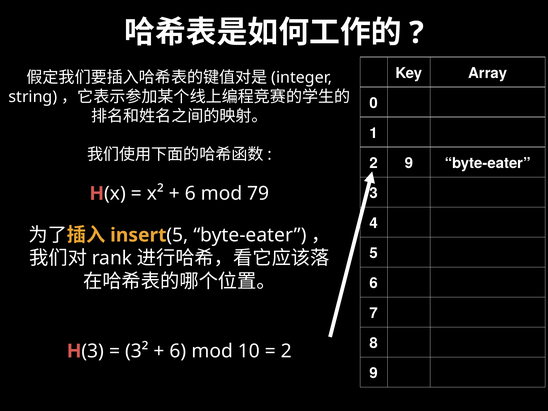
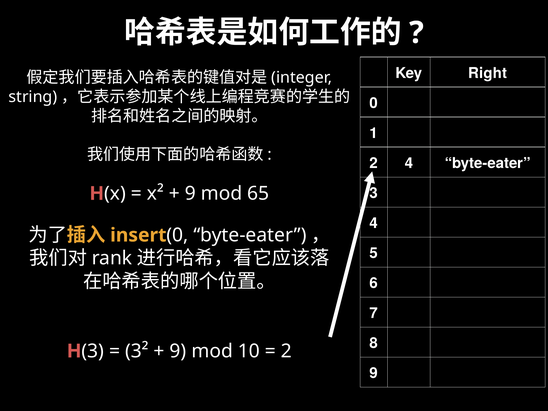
Array: Array -> Right (488, 73)
2 9: 9 -> 4 (409, 163)
6: 6 -> 9 (190, 193)
79: 79 -> 65 (258, 193)
5: 5 -> 0 (177, 235)
6: 6 -> 9 (178, 351)
